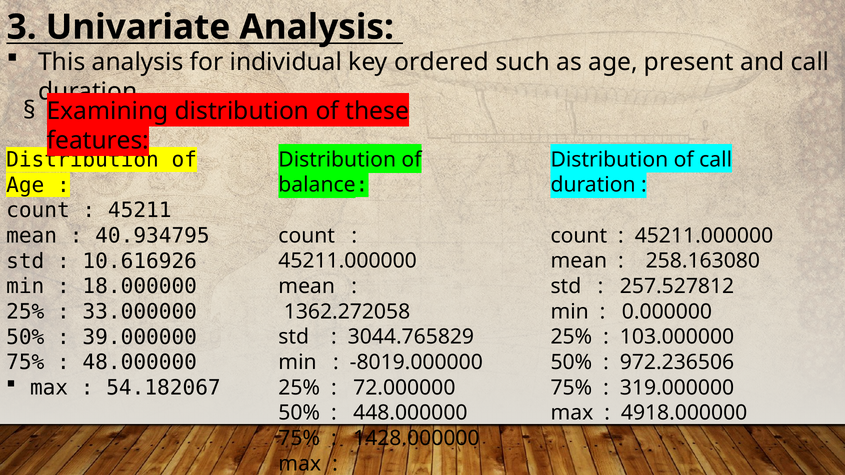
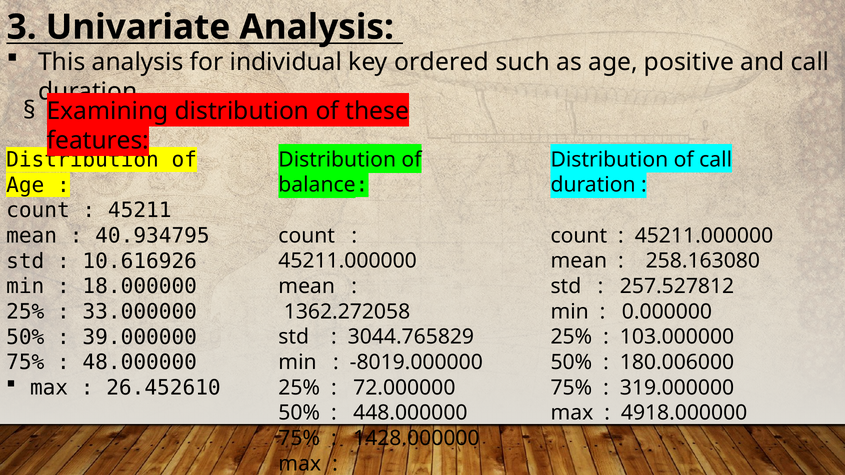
present: present -> positive (689, 62)
972.236506: 972.236506 -> 180.006000 (677, 362)
54.182067: 54.182067 -> 26.452610 (163, 388)
